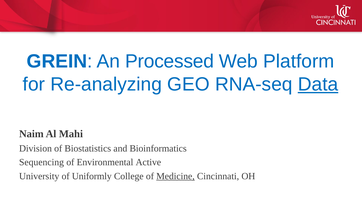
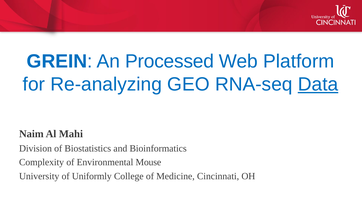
Sequencing: Sequencing -> Complexity (42, 162)
Active: Active -> Mouse (148, 162)
Medicine underline: present -> none (175, 176)
